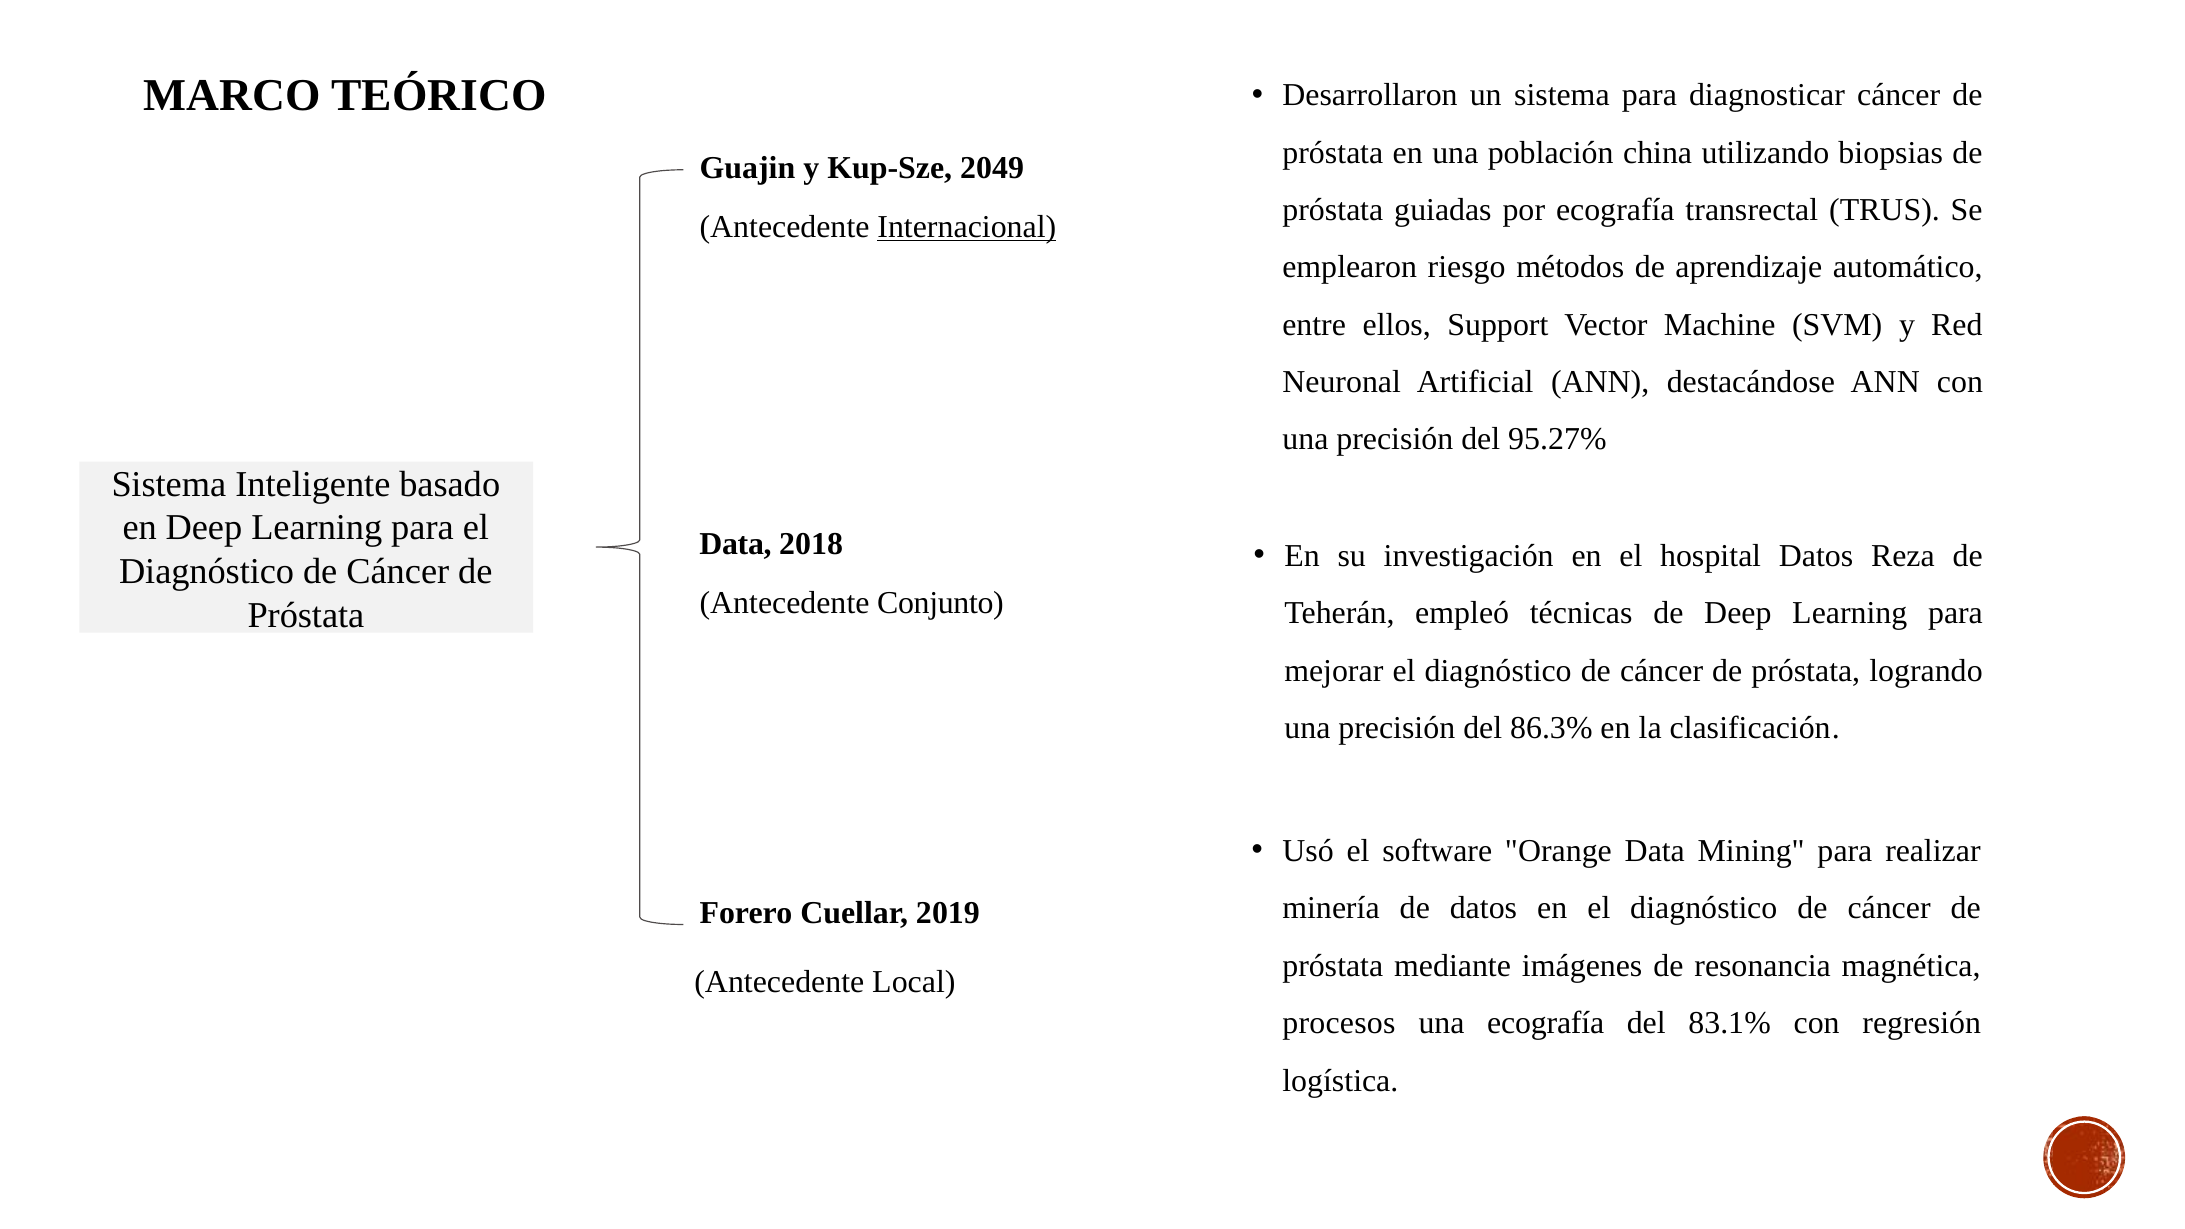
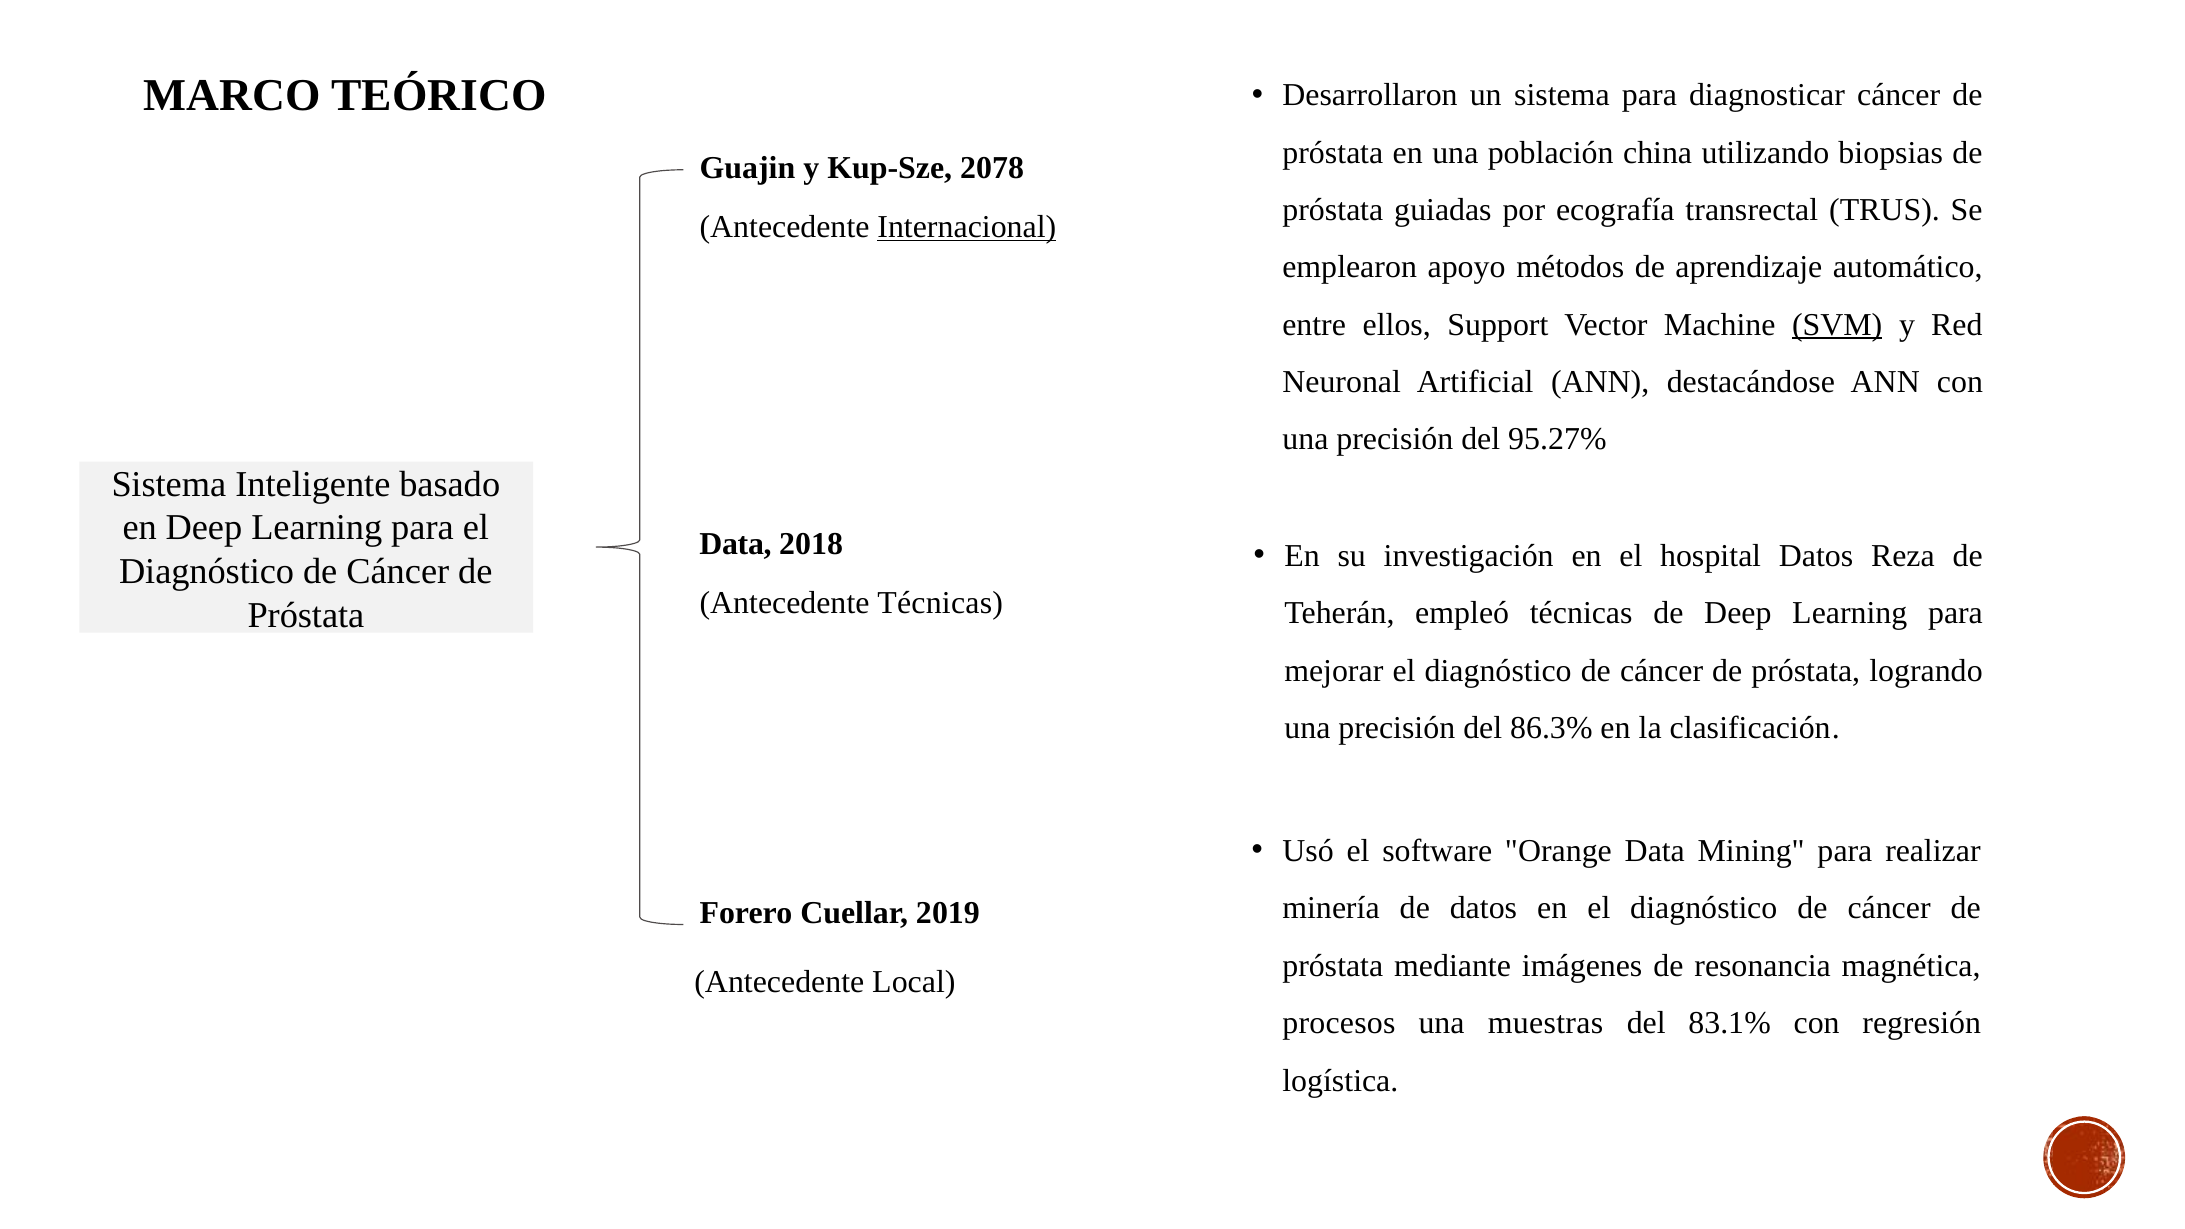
2049: 2049 -> 2078 (992, 168)
riesgo: riesgo -> apoyo (1467, 267)
SVM underline: none -> present (1837, 325)
Antecedente Conjunto: Conjunto -> Técnicas (940, 603)
una ecografía: ecografía -> muestras (1545, 1023)
